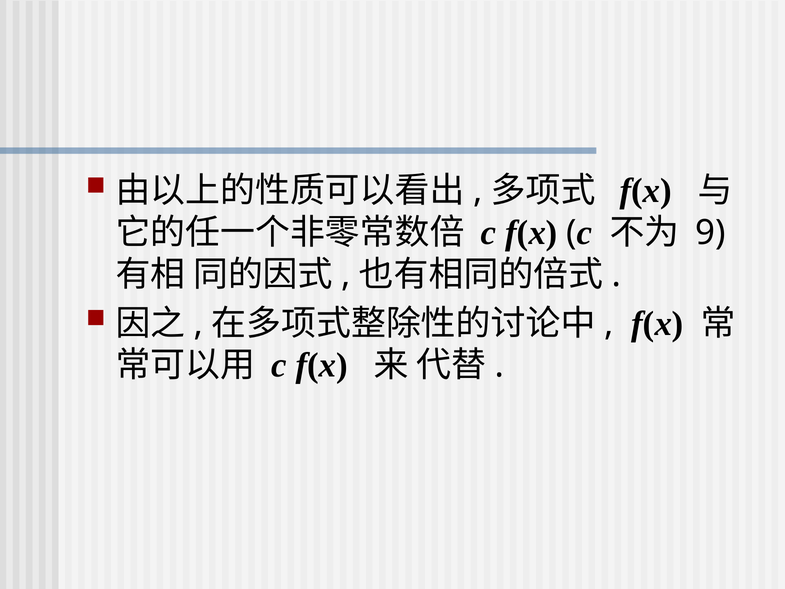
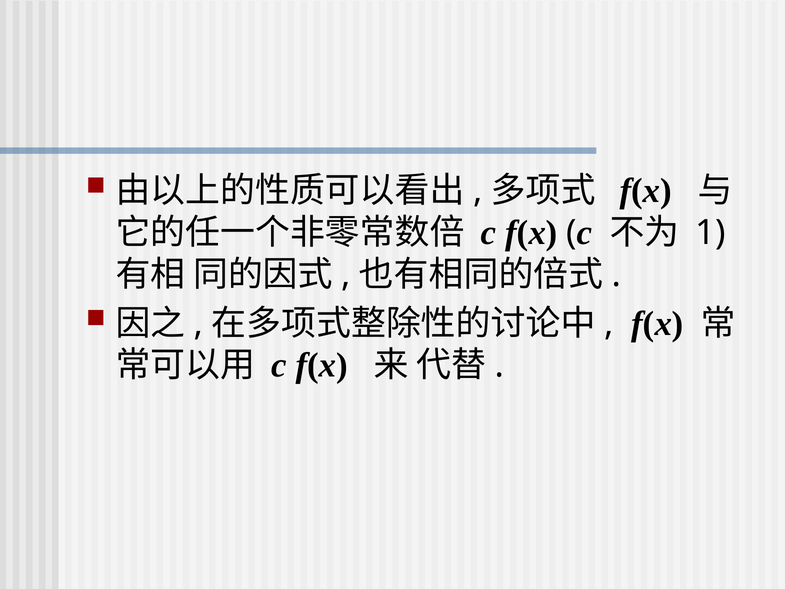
9: 9 -> 1 (711, 233)
